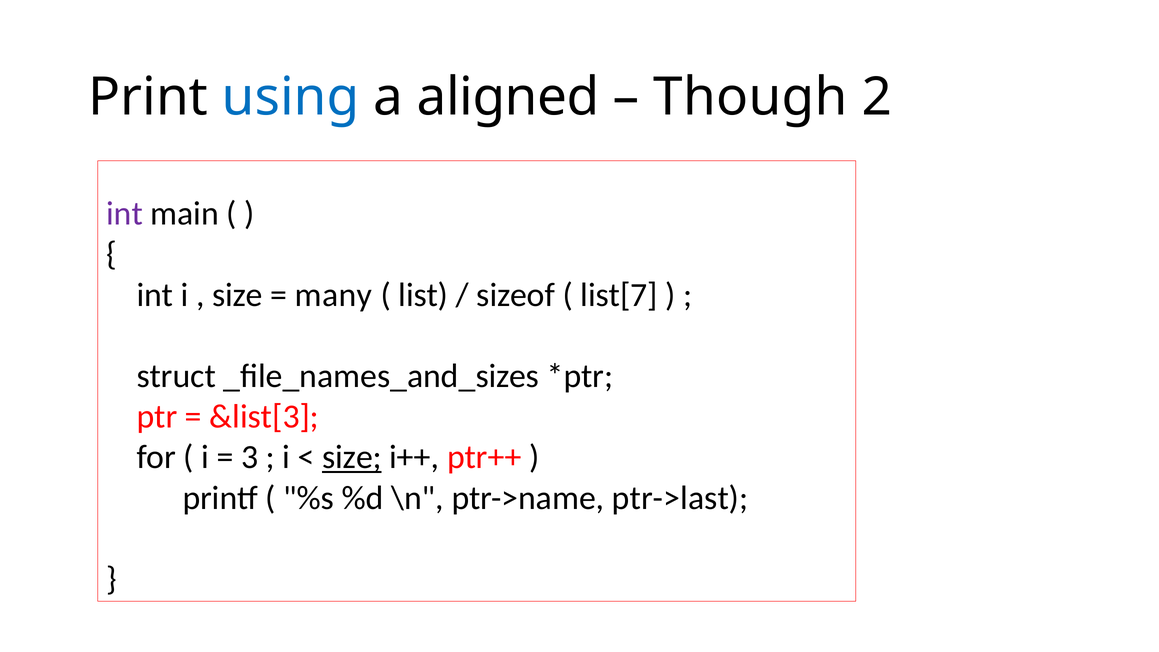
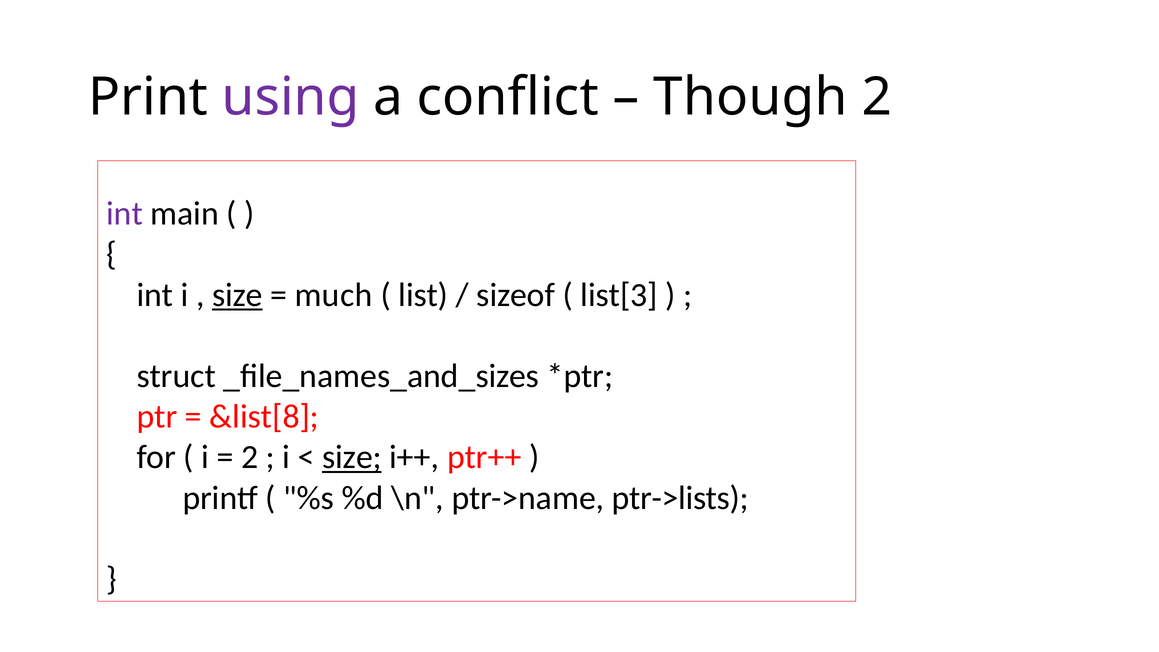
using colour: blue -> purple (291, 97)
aligned: aligned -> conflict (508, 97)
size underline: none -> present (237, 295)
many: many -> much (334, 295)
list[7: list[7 -> list[3 (619, 295)
&list[3: &list[3 -> &list[8 (264, 417)
3: 3 -> 2 (250, 457)
ptr->last: ptr->last -> ptr->lists (680, 498)
